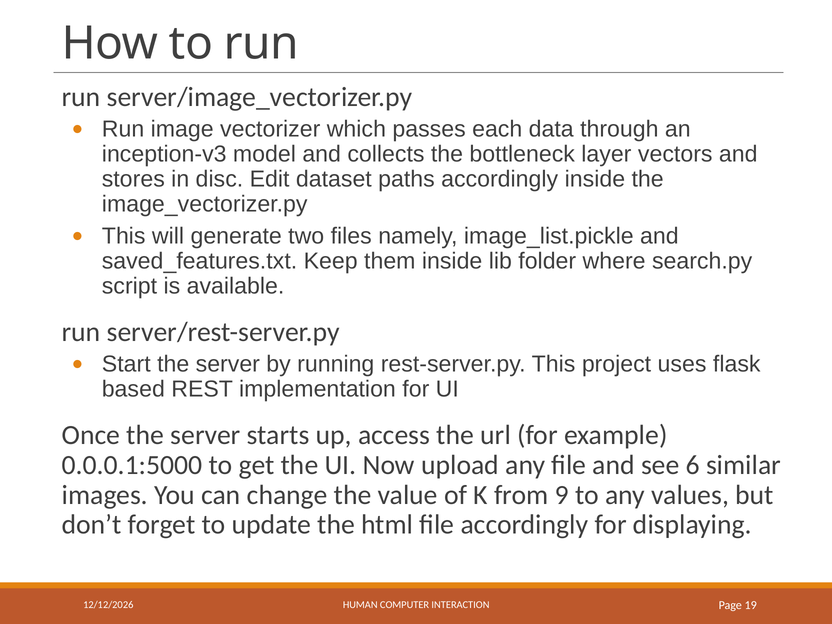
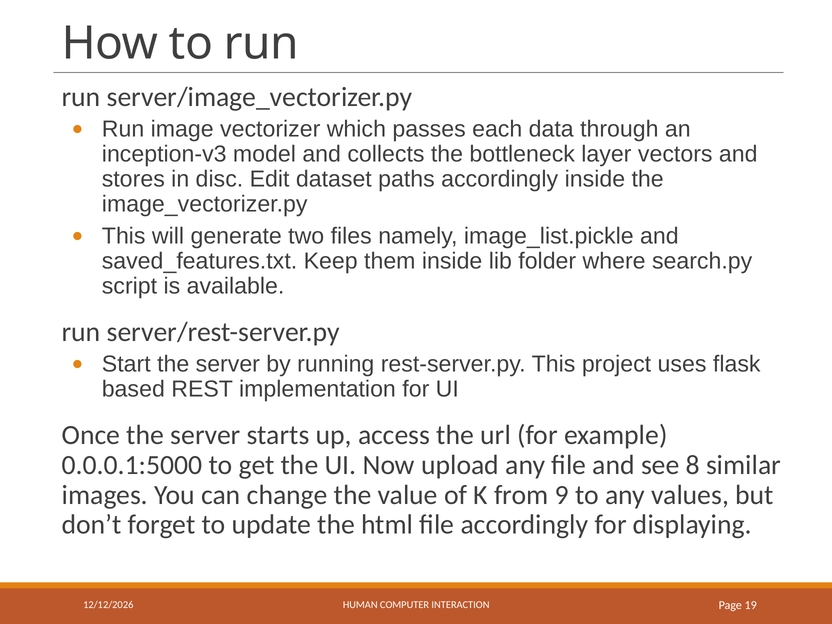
6: 6 -> 8 (693, 465)
